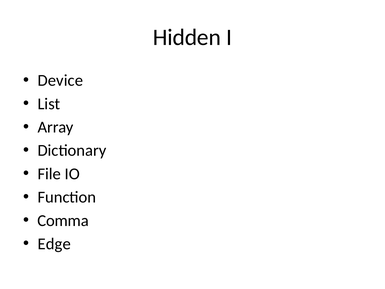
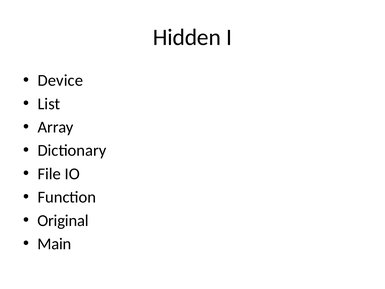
Comma: Comma -> Original (63, 220)
Edge: Edge -> Main (54, 244)
